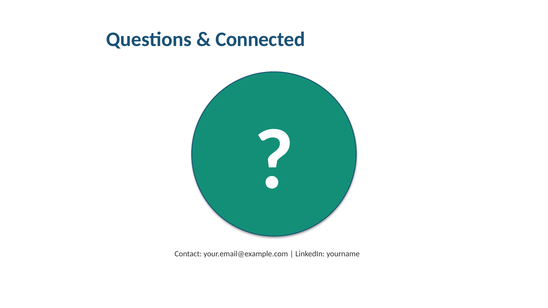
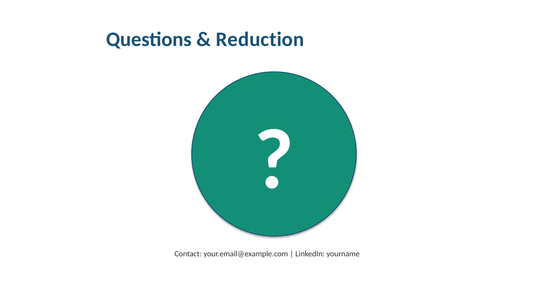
Connected: Connected -> Reduction (260, 39)
